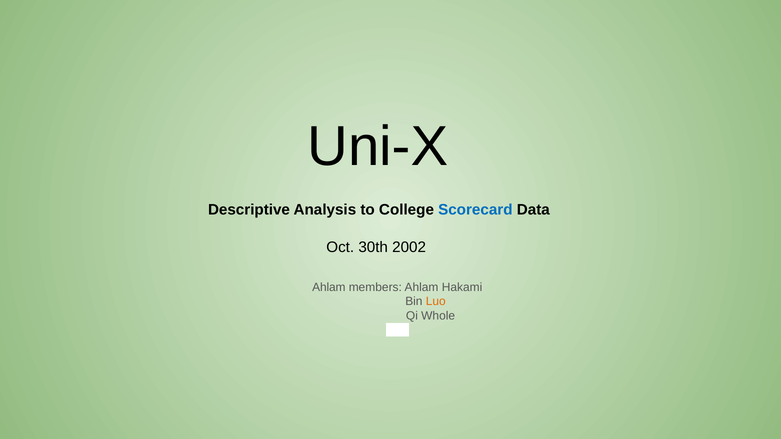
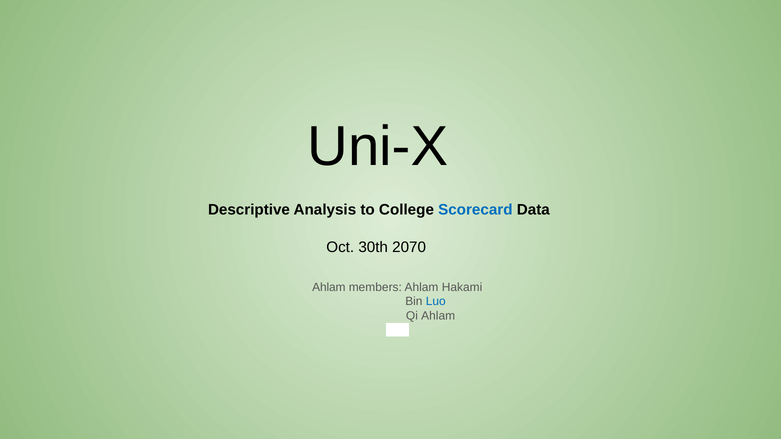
2002: 2002 -> 2070 (409, 248)
Luo colour: orange -> blue (436, 302)
Qi Whole: Whole -> Ahlam (438, 316)
